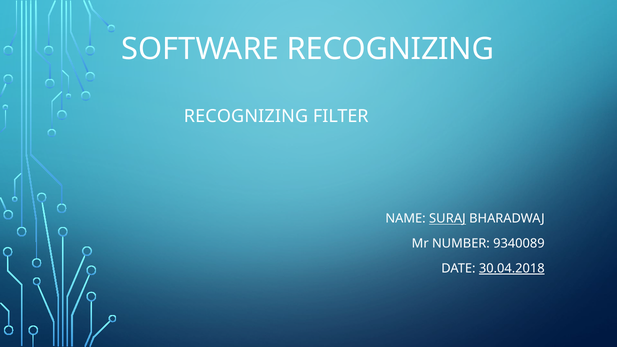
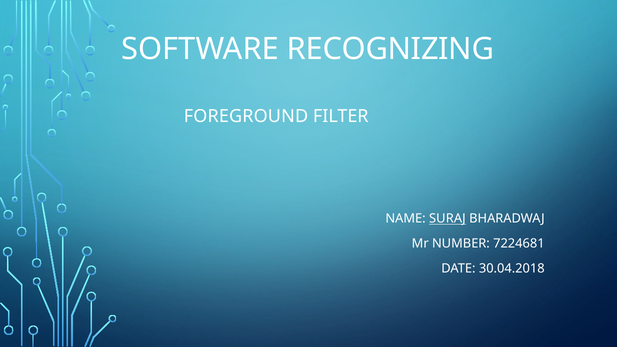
RECOGNIZING: RECOGNIZING -> FOREGROUND (246, 116)
9340089: 9340089 -> 7224681 (519, 244)
30.04.2018 underline: present -> none (512, 269)
